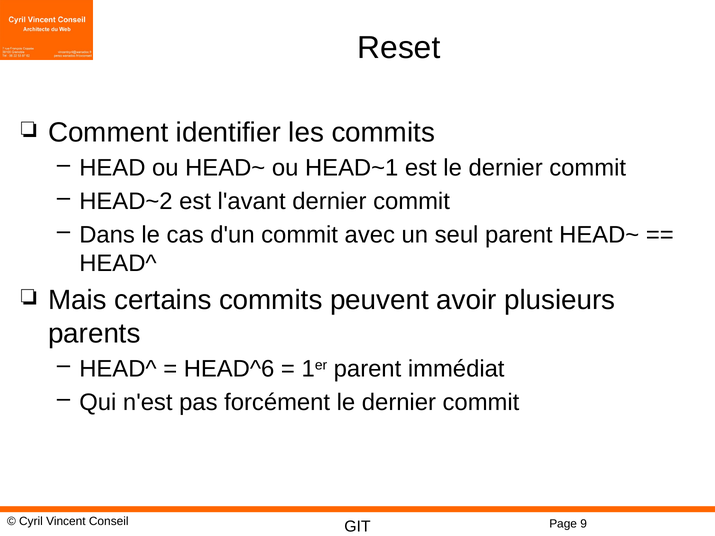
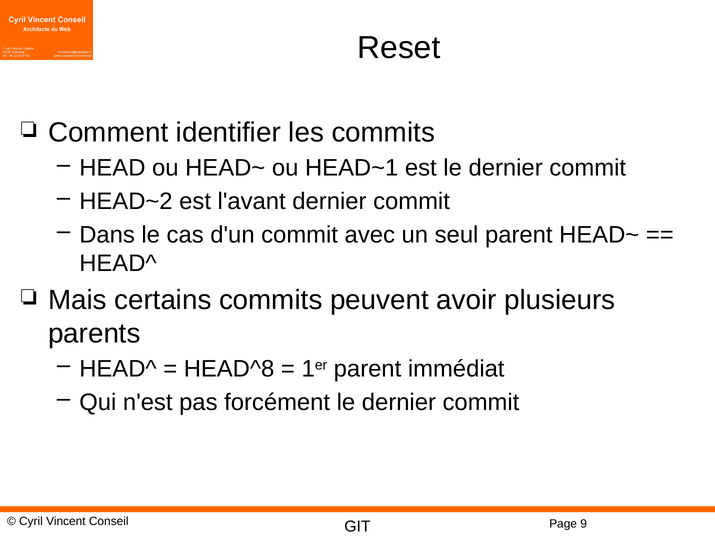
HEAD^6: HEAD^6 -> HEAD^8 (229, 369)
